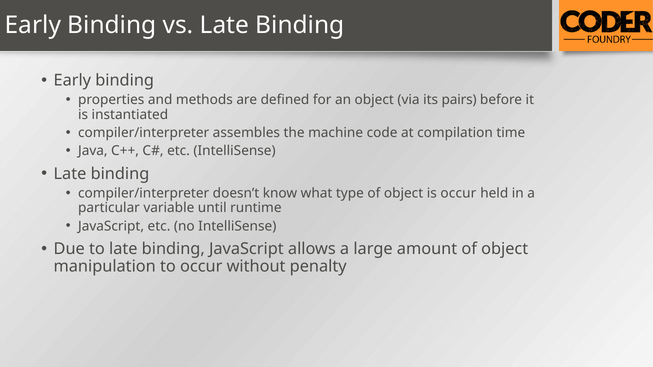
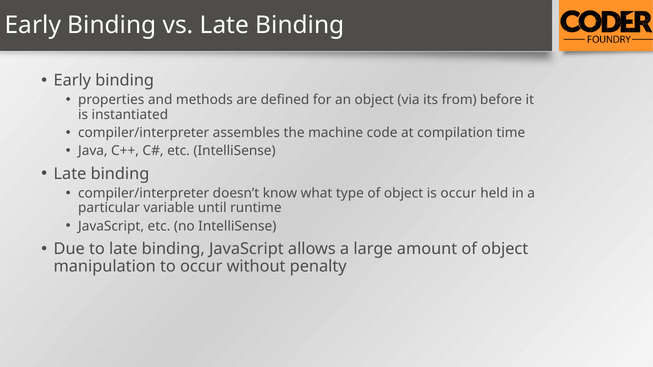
pairs: pairs -> from (459, 100)
